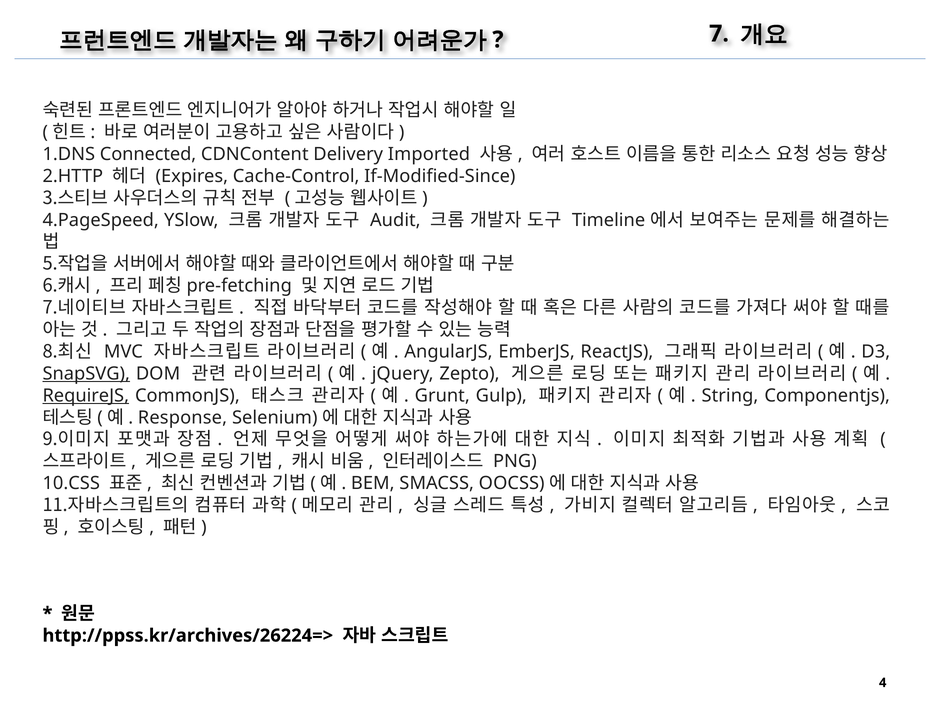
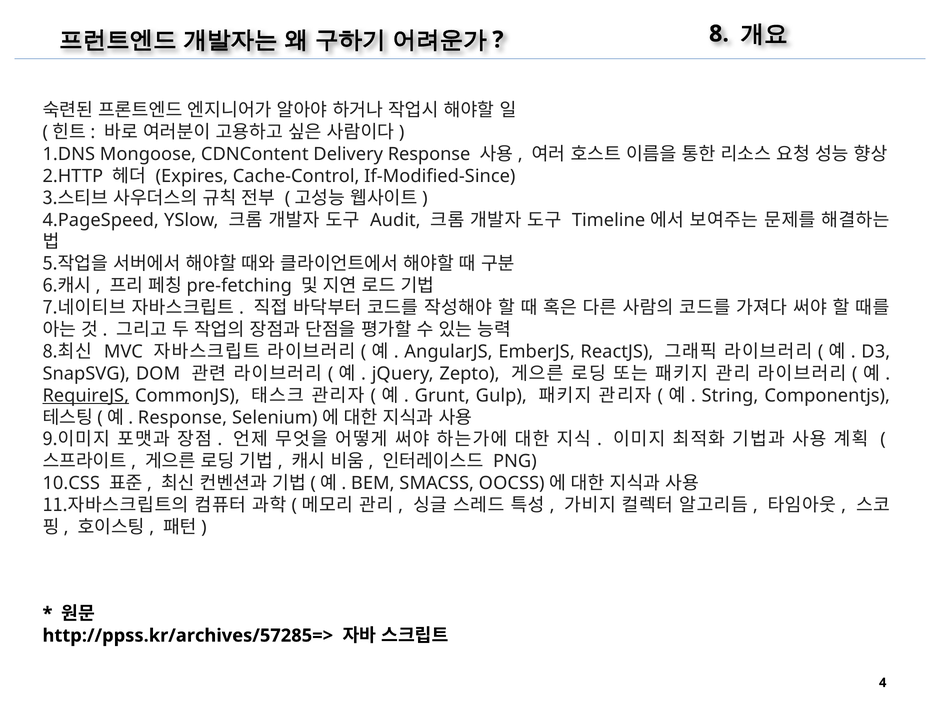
7: 7 -> 8 (719, 34)
Connected: Connected -> Mongoose (148, 154)
Delivery Imported: Imported -> Response (429, 154)
SnapSVG underline: present -> none (86, 374)
http://ppss.kr/archives/26224=>: http://ppss.kr/archives/26224=> -> http://ppss.kr/archives/57285=> (188, 636)
